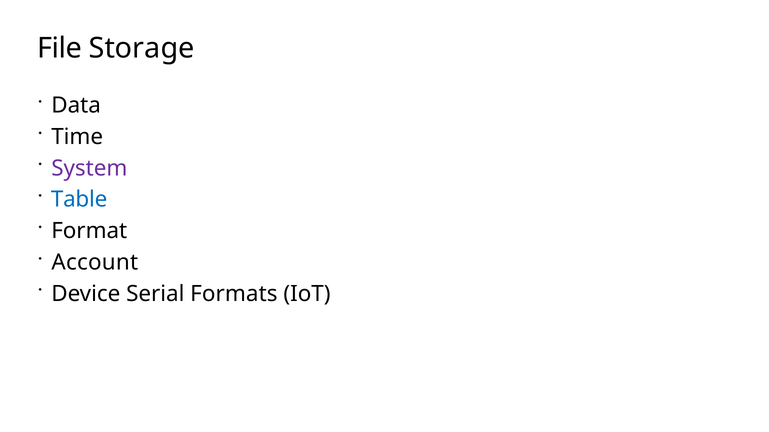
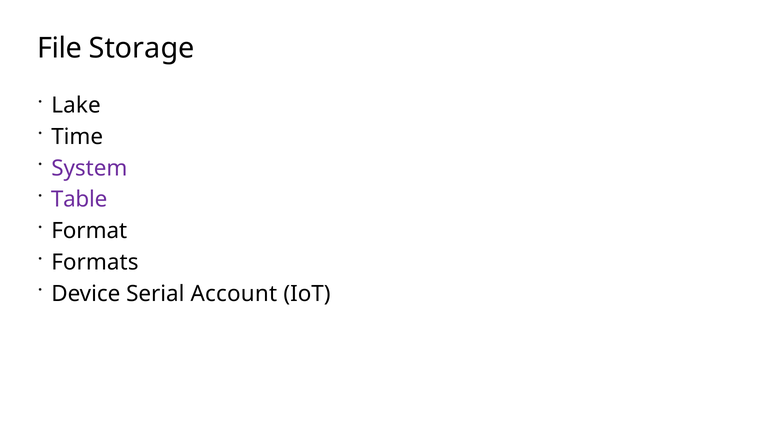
Data: Data -> Lake (76, 106)
Table colour: blue -> purple (79, 200)
Account: Account -> Formats (95, 263)
Formats: Formats -> Account (234, 294)
